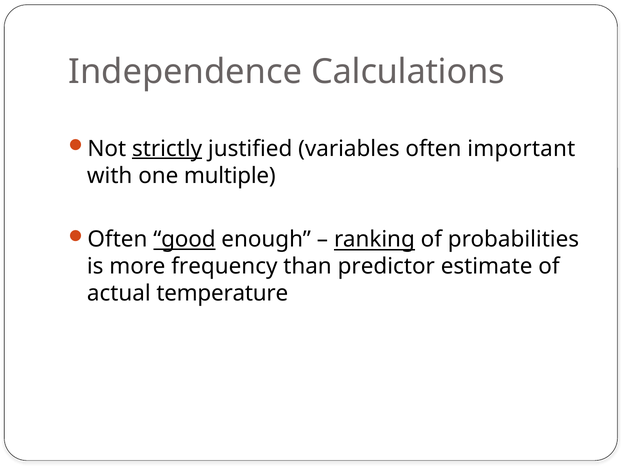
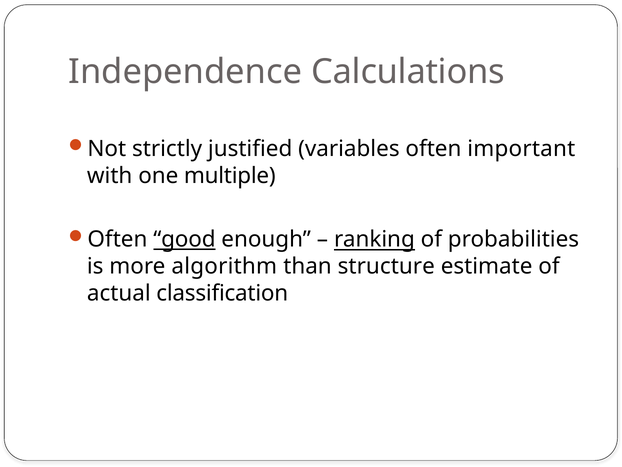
strictly underline: present -> none (167, 149)
frequency: frequency -> algorithm (224, 266)
predictor: predictor -> structure (386, 266)
temperature: temperature -> classification (222, 293)
